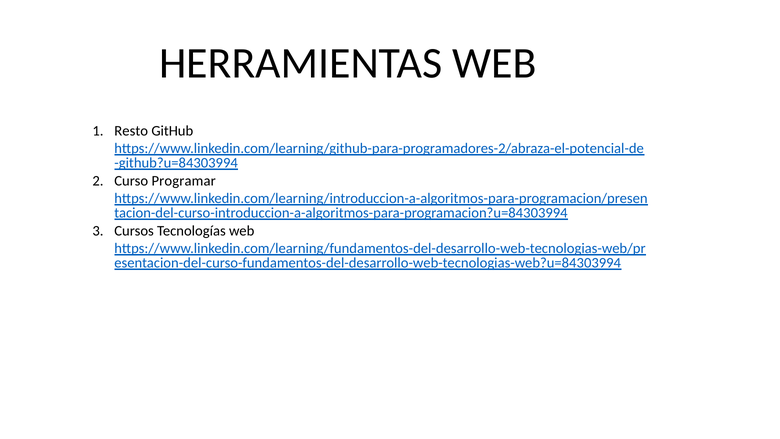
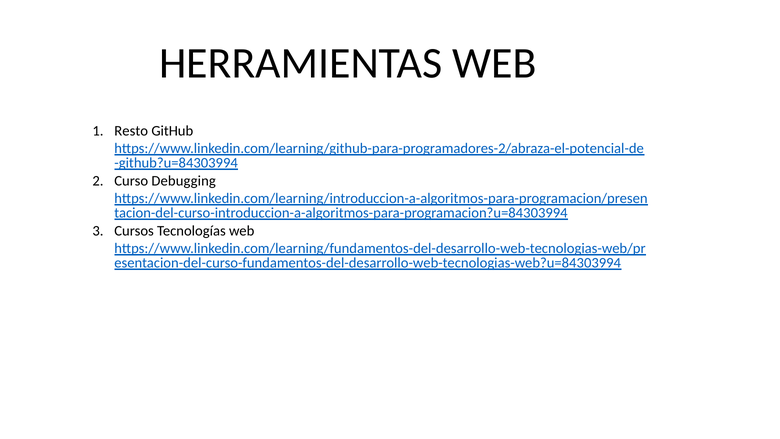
Programar: Programar -> Debugging (184, 181)
